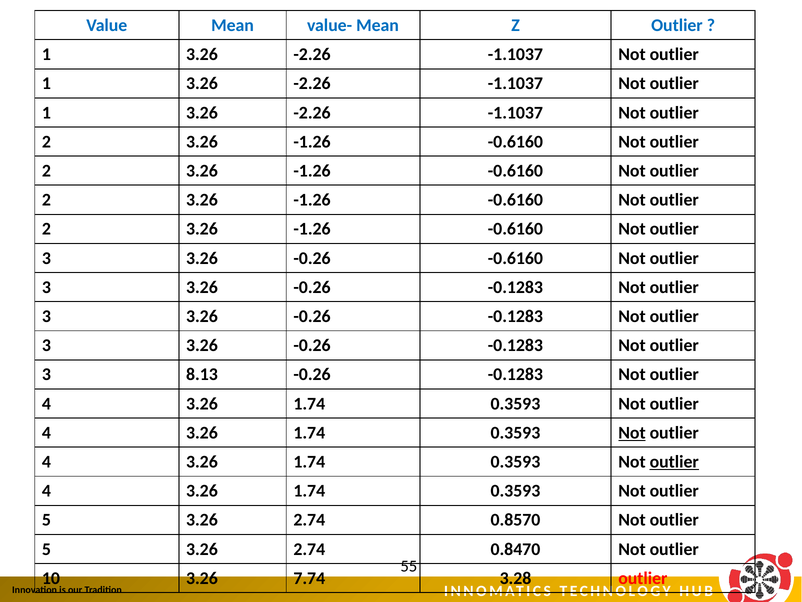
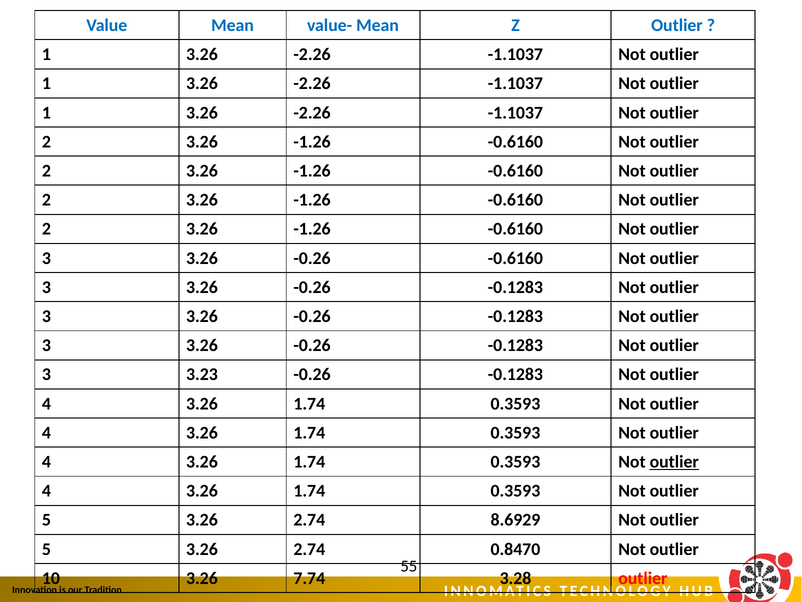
8.13: 8.13 -> 3.23 (202, 374)
Not underline: present -> none (632, 432)
0.8570: 0.8570 -> 8.6929 (515, 520)
